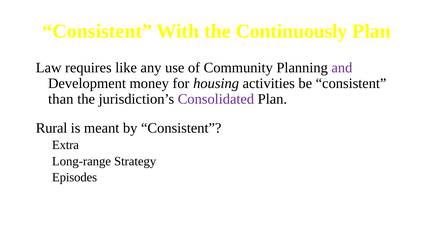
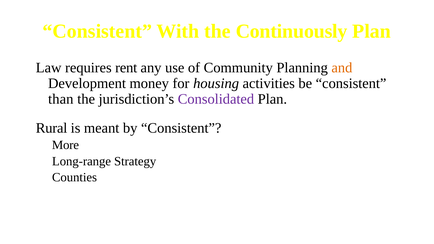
like: like -> rent (126, 68)
and colour: purple -> orange (342, 68)
Extra: Extra -> More (65, 145)
Episodes: Episodes -> Counties (75, 178)
